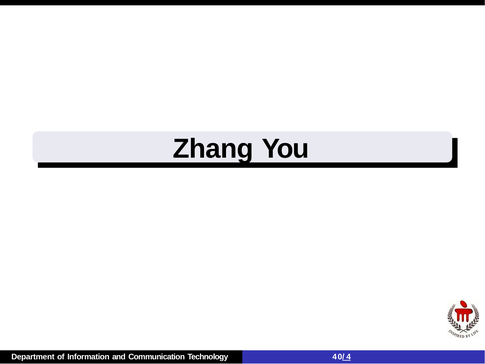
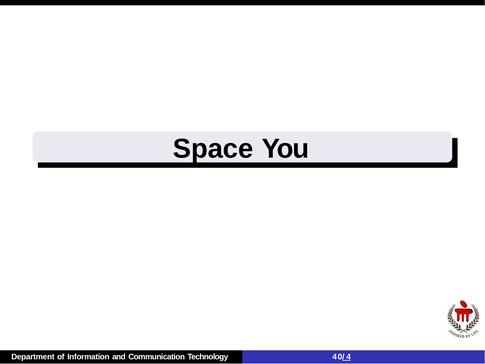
Zhang: Zhang -> Space (213, 149)
